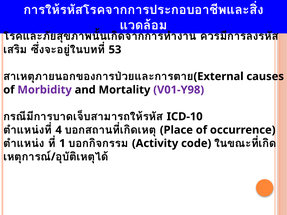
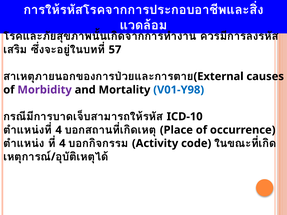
53: 53 -> 57 (115, 50)
V01-Y98 colour: purple -> blue (179, 90)
1: 1 -> 4 (62, 144)
